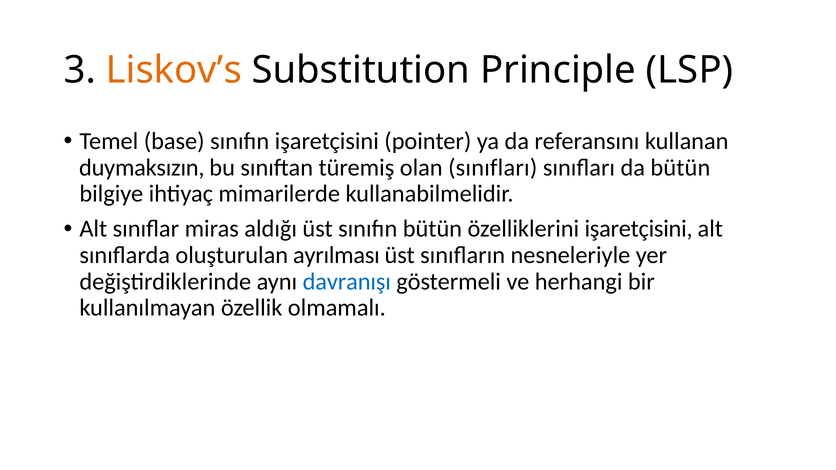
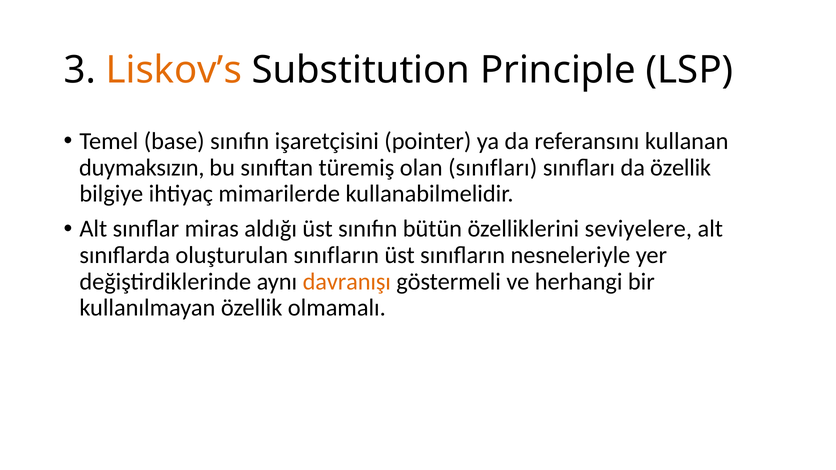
da bütün: bütün -> özellik (681, 168)
özelliklerini işaretçisini: işaretçisini -> seviyelere (638, 229)
oluşturulan ayrılması: ayrılması -> sınıfların (336, 255)
davranışı colour: blue -> orange (347, 282)
